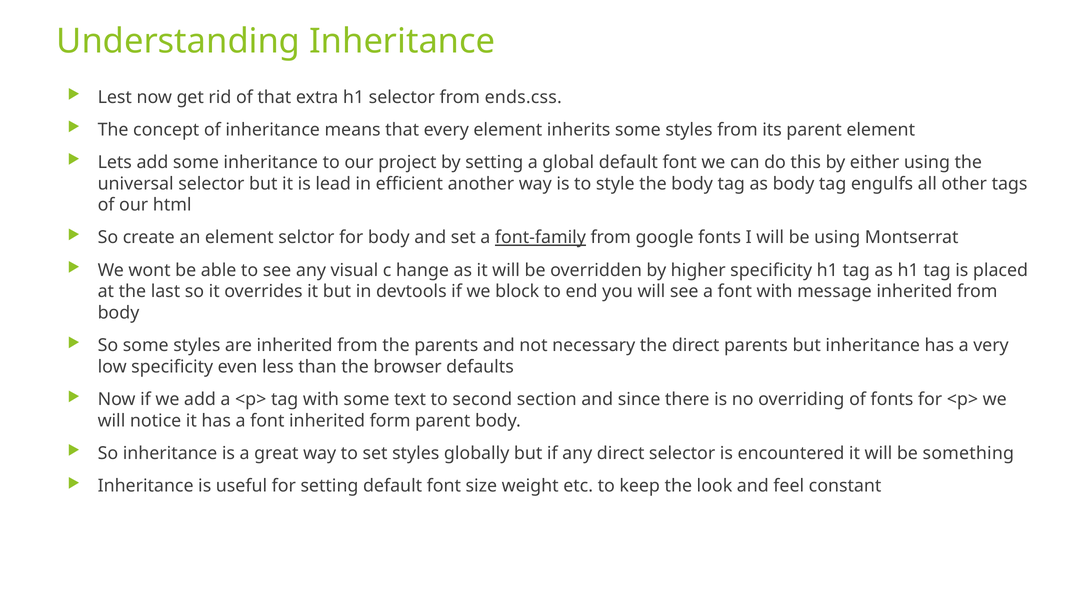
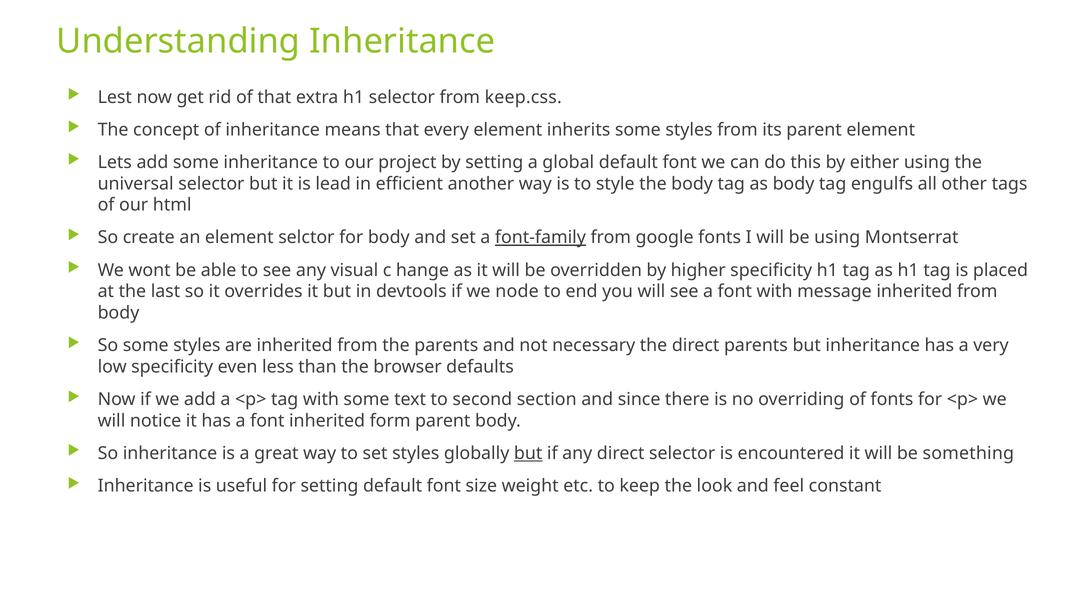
ends.css: ends.css -> keep.css (523, 97)
block: block -> node (517, 292)
but underline: none -> present (528, 454)
